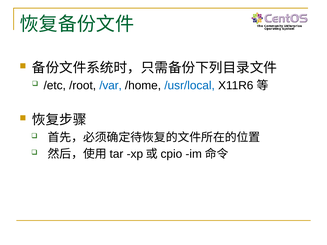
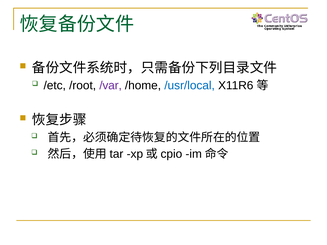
/var colour: blue -> purple (111, 85)
